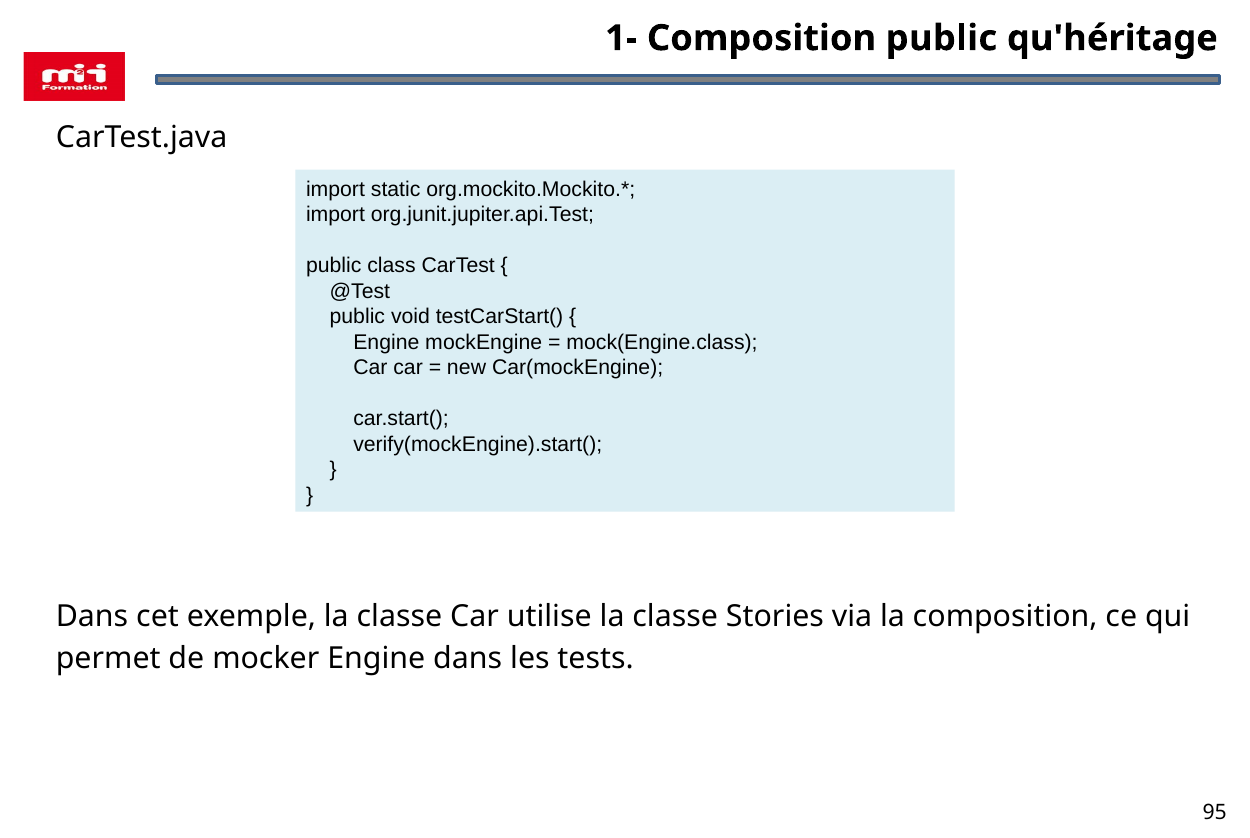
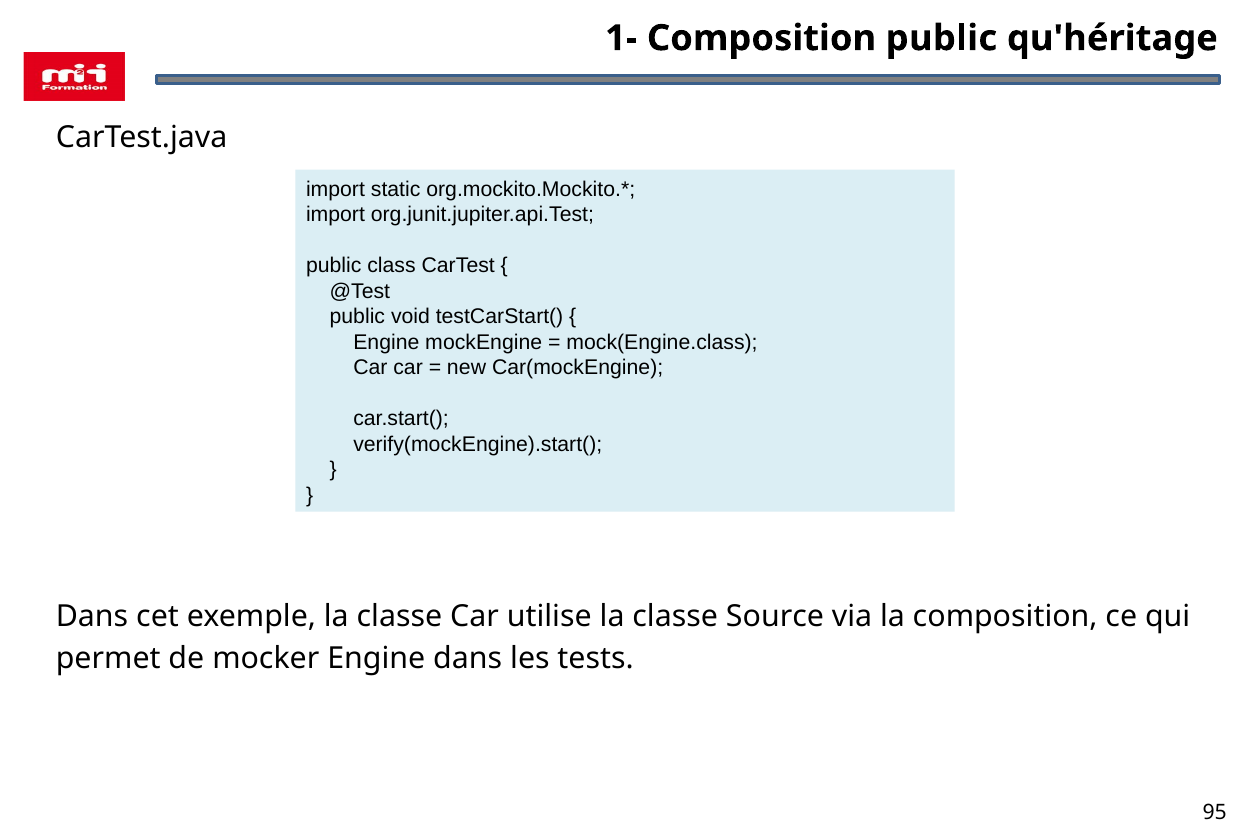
Stories: Stories -> Source (775, 616)
